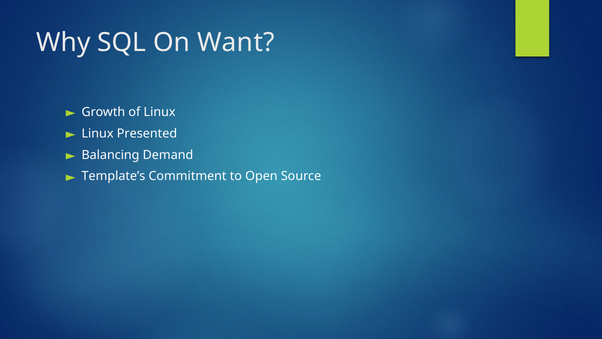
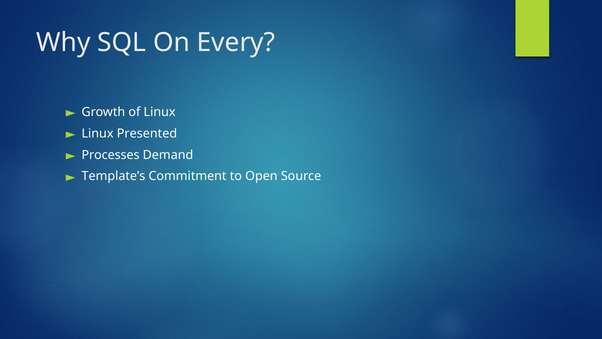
Want: Want -> Every (236, 42)
Balancing: Balancing -> Processes (111, 155)
